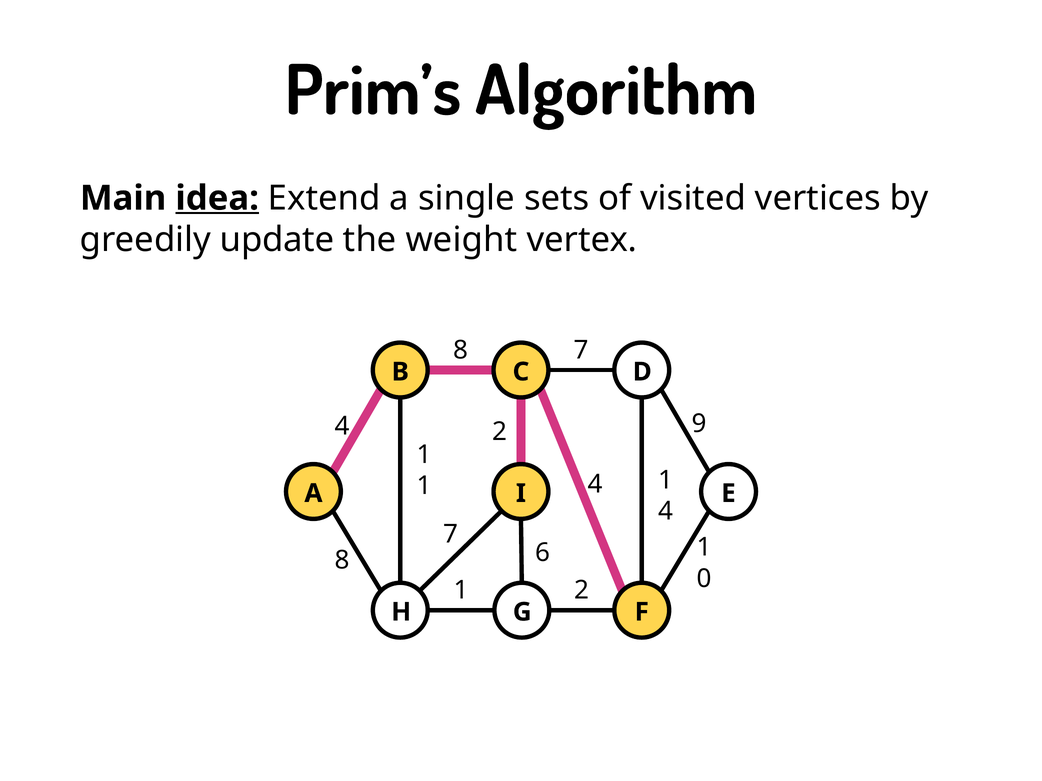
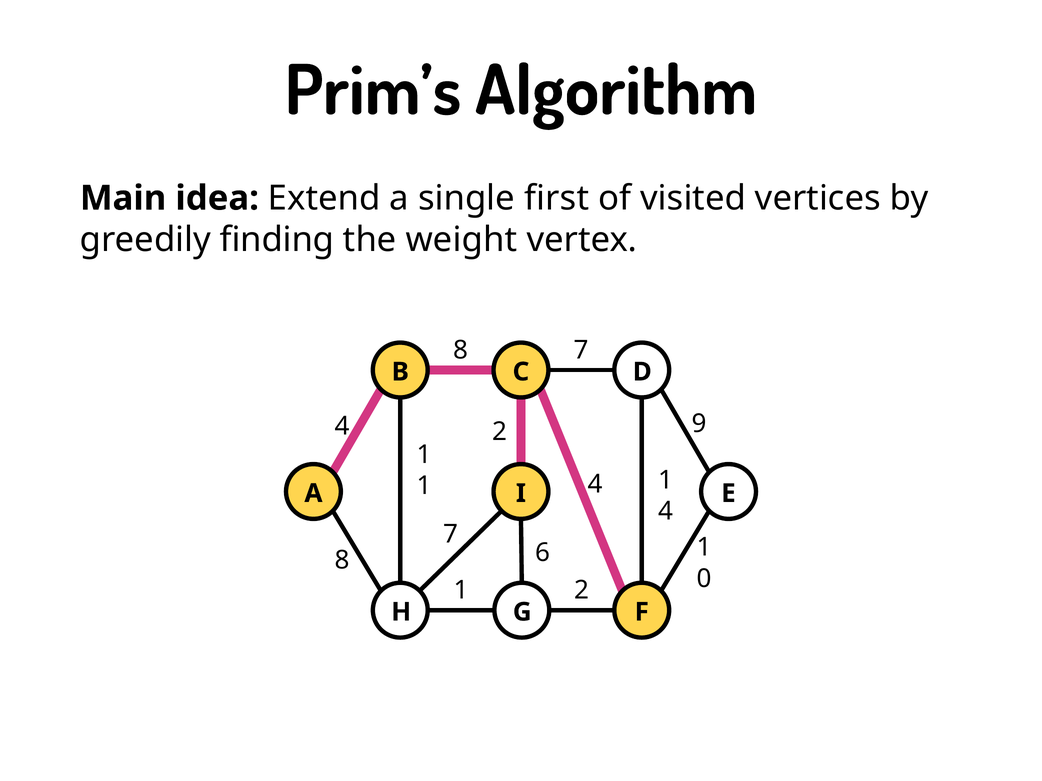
idea underline: present -> none (217, 198)
sets: sets -> first (557, 198)
update: update -> finding (277, 240)
